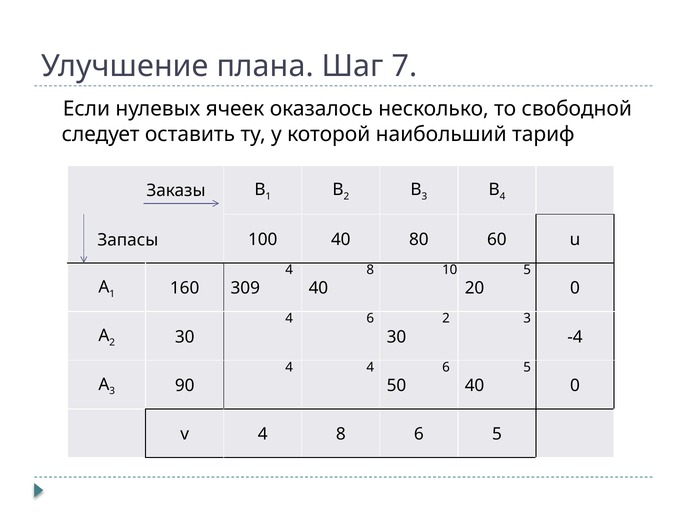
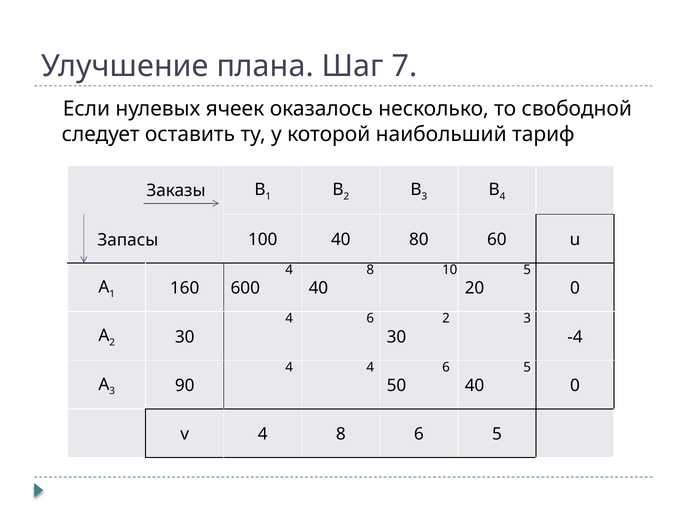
309: 309 -> 600 (245, 288)
